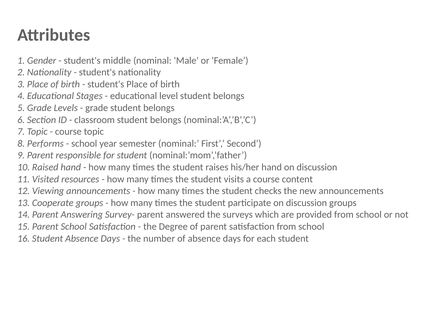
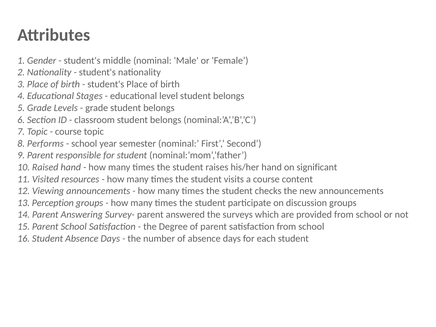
hand on discussion: discussion -> significant (317, 167)
Cooperate: Cooperate -> Perception (53, 203)
